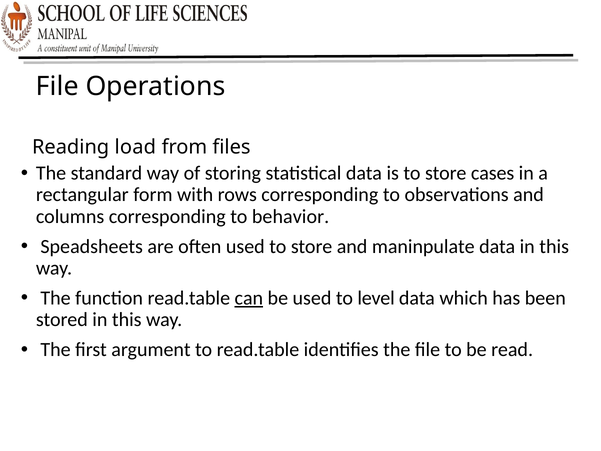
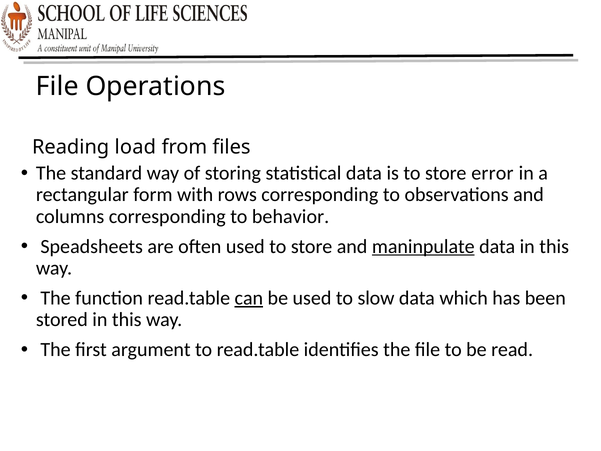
cases: cases -> error (492, 173)
maninpulate underline: none -> present (423, 246)
level: level -> slow (376, 298)
